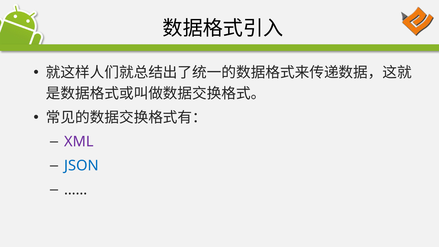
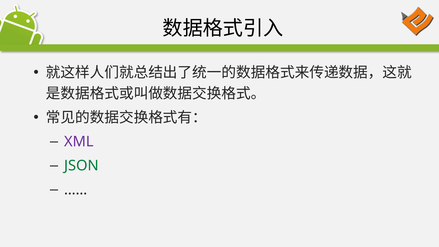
JSON colour: blue -> green (81, 166)
